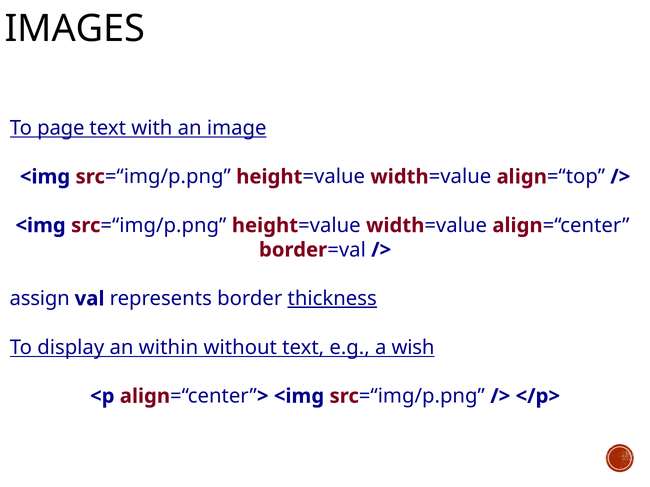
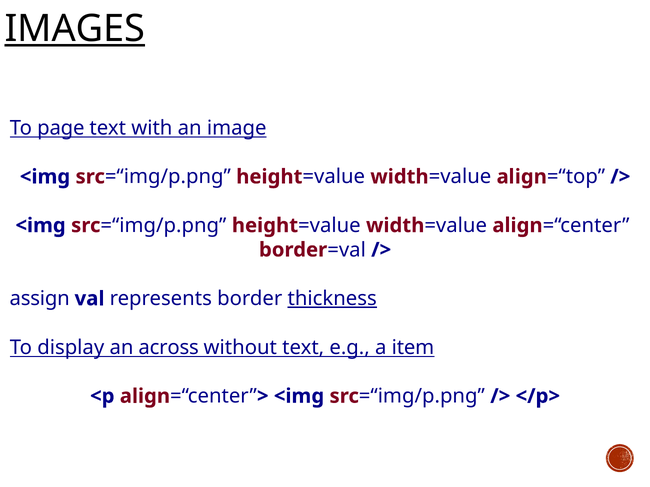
IMAGES underline: none -> present (75, 29)
within: within -> across (169, 348)
wish: wish -> item (413, 348)
